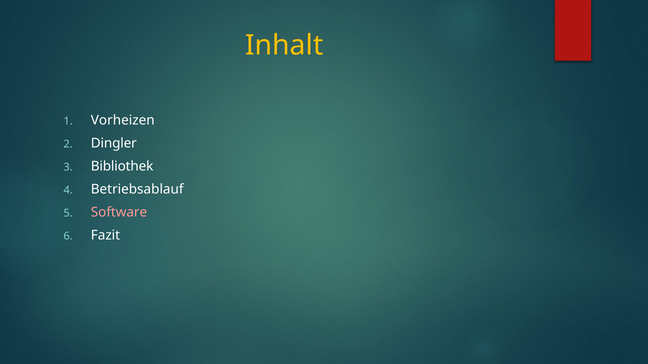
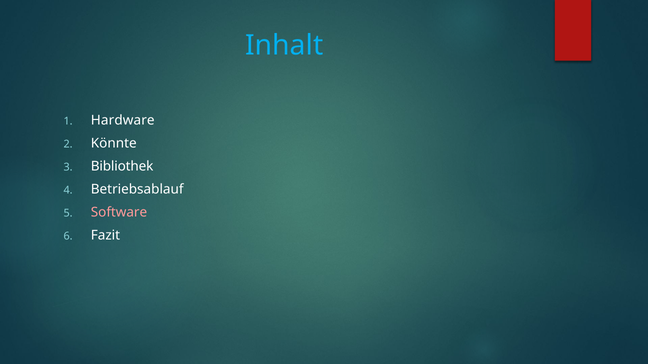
Inhalt colour: yellow -> light blue (284, 45)
Vorheizen: Vorheizen -> Hardware (123, 121)
Dingler: Dingler -> Könnte (114, 144)
